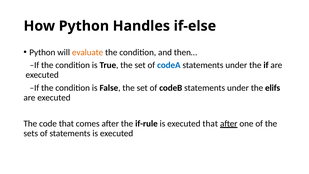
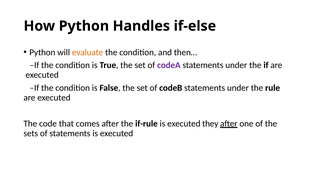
codeA colour: blue -> purple (169, 65)
elifs: elifs -> rule (273, 88)
executed that: that -> they (210, 124)
